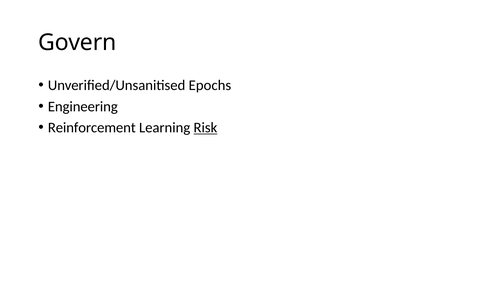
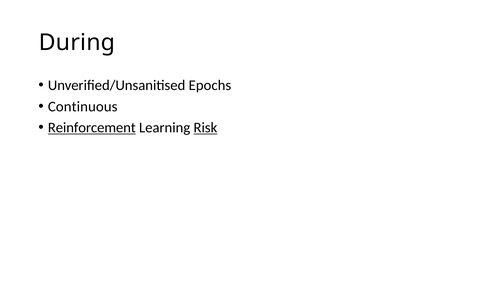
Govern: Govern -> During (77, 42)
Engineering: Engineering -> Continuous (83, 106)
Reinforcement underline: none -> present (92, 127)
